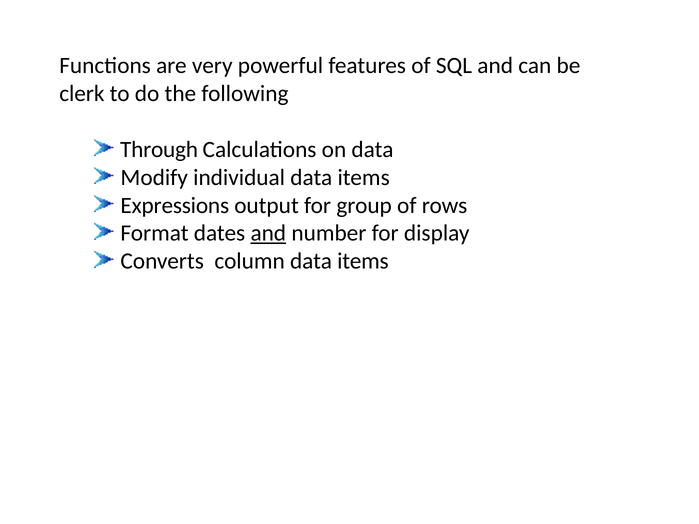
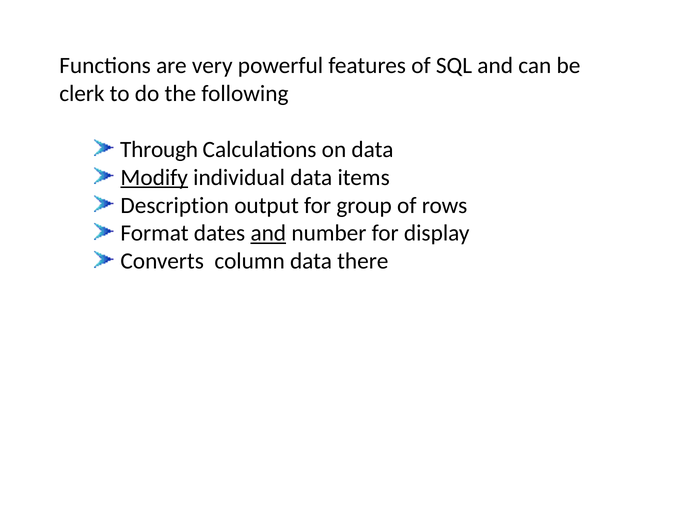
Modify underline: none -> present (154, 177)
Expressions: Expressions -> Description (175, 205)
column data items: items -> there (363, 261)
